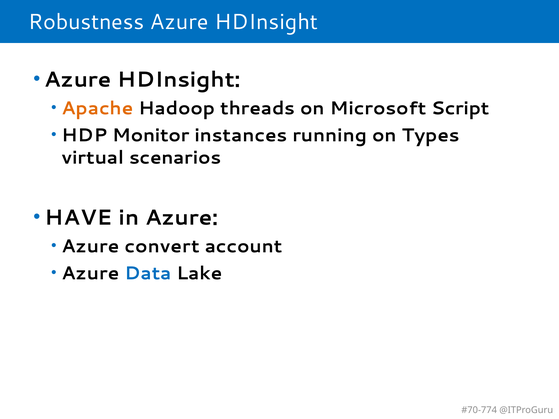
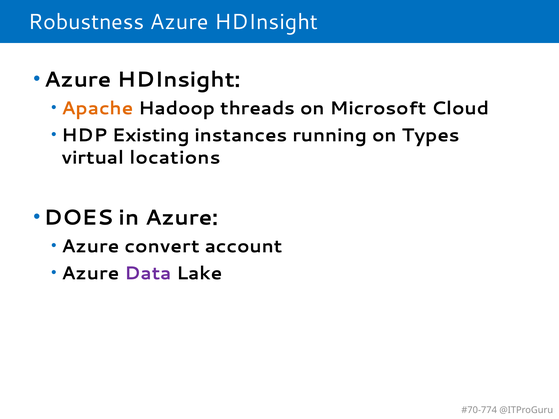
Script: Script -> Cloud (460, 108)
Monitor: Monitor -> Existing (151, 135)
scenarios: scenarios -> locations (175, 158)
HAVE: HAVE -> DOES (79, 218)
Data colour: blue -> purple (148, 273)
